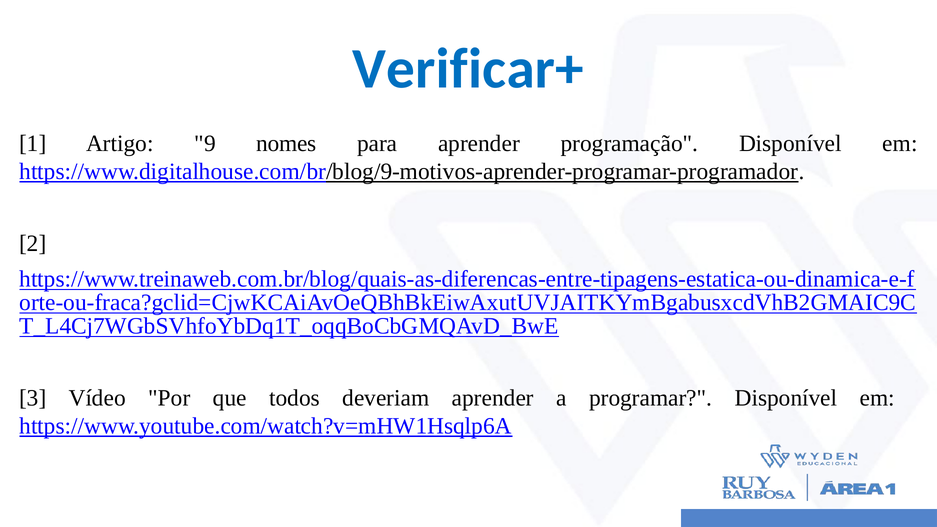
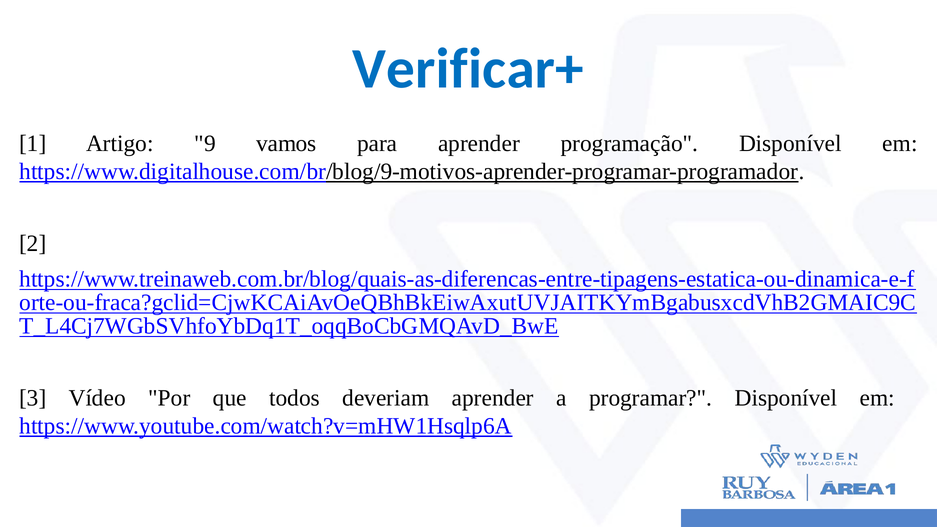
nomes: nomes -> vamos (286, 143)
